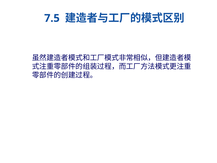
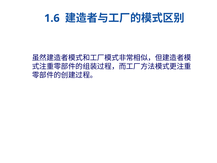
7.5: 7.5 -> 1.6 (52, 18)
